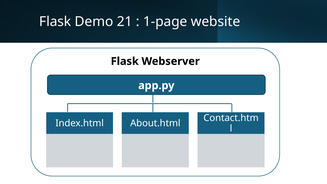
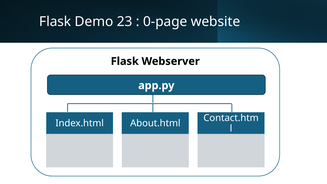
21: 21 -> 23 (125, 22)
1-page: 1-page -> 0-page (165, 22)
